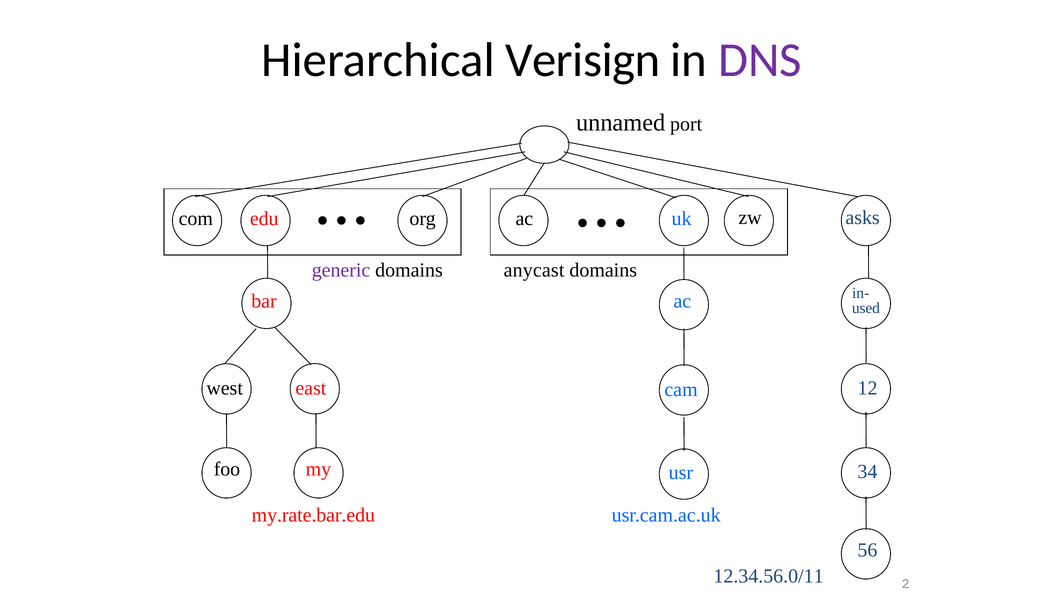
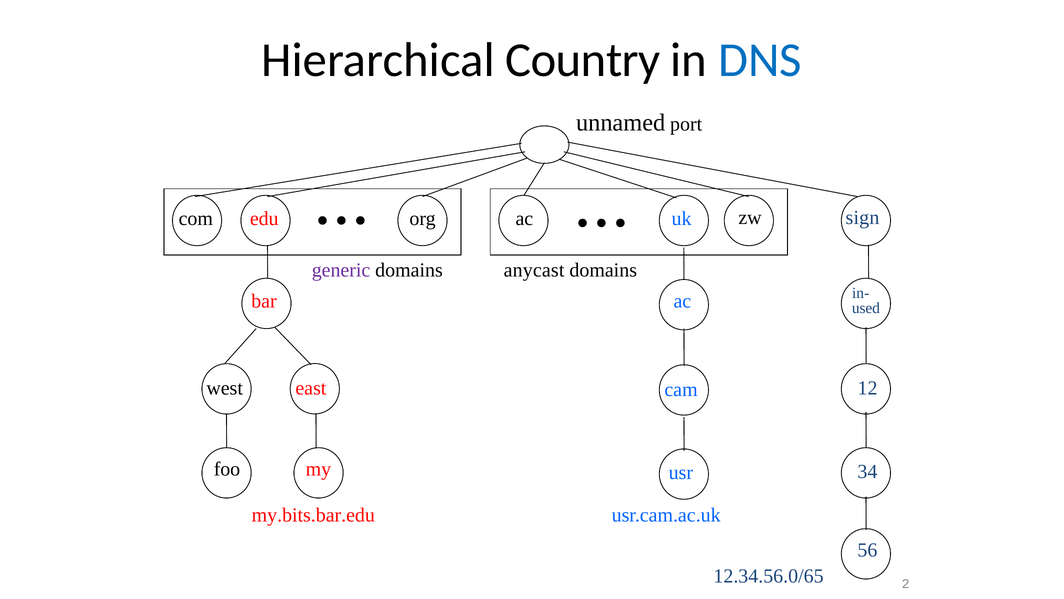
Verisign: Verisign -> Country (583, 60)
DNS colour: purple -> blue (760, 60)
asks: asks -> sign (862, 218)
my.rate.bar.edu: my.rate.bar.edu -> my.bits.bar.edu (313, 515)
12.34.56.0/11: 12.34.56.0/11 -> 12.34.56.0/65 (769, 576)
